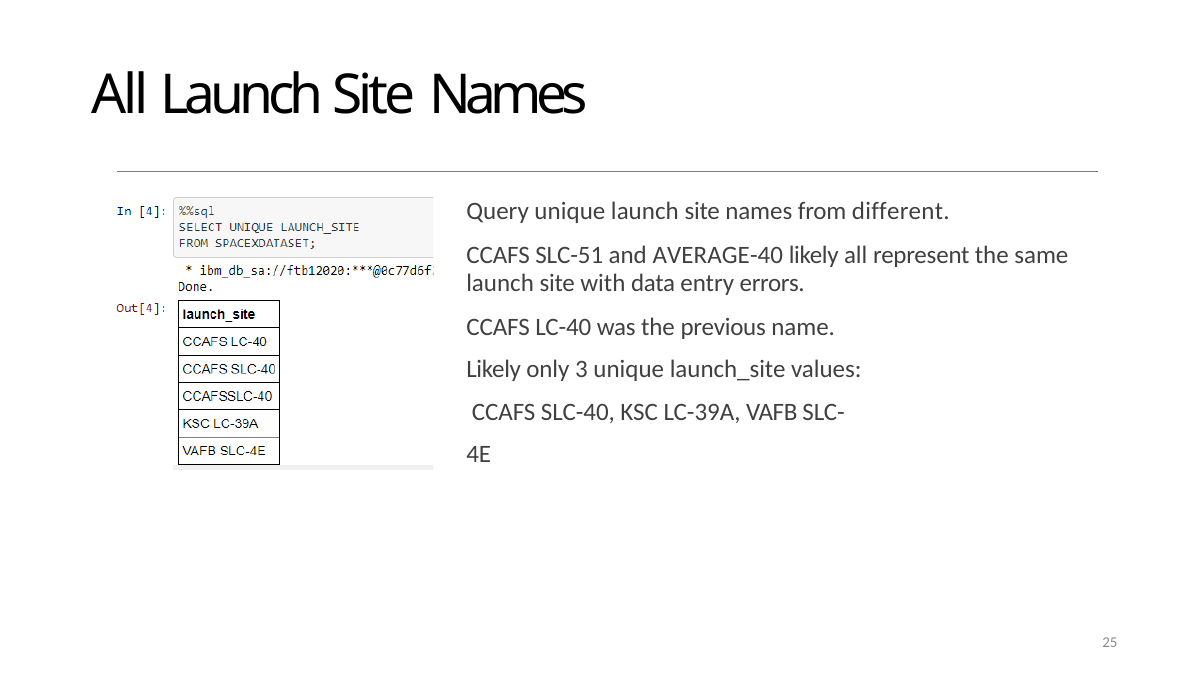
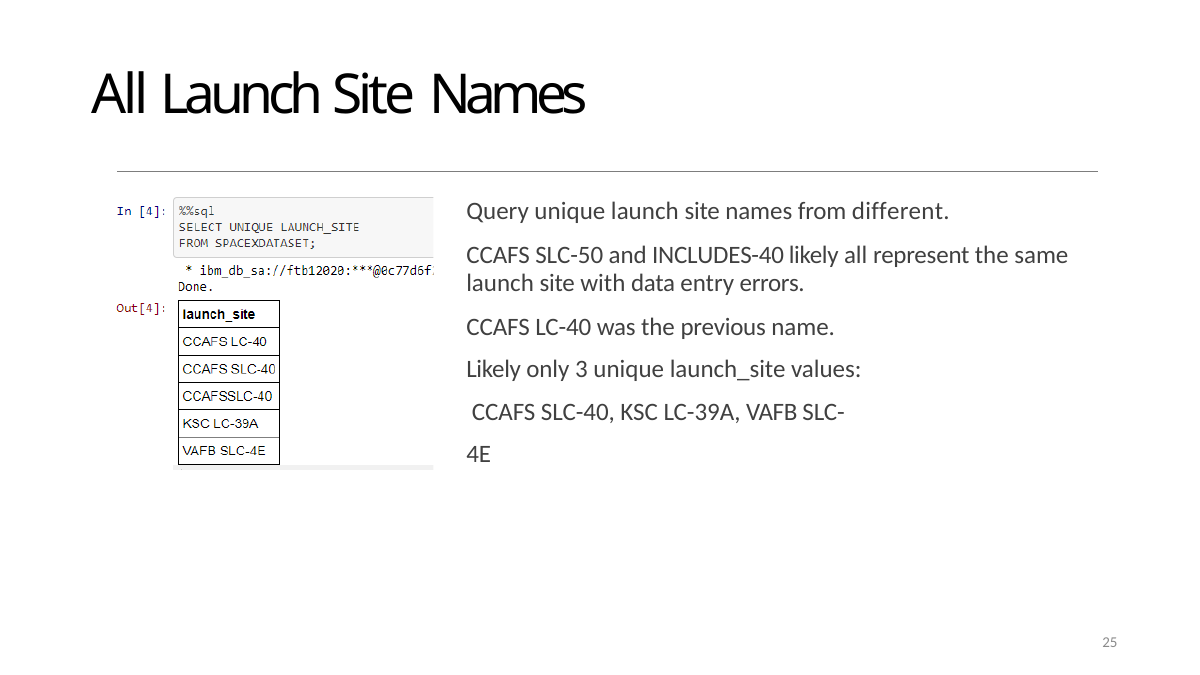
SLC-51: SLC-51 -> SLC-50 (569, 255)
AVERAGE-40: AVERAGE-40 -> INCLUDES-40 (718, 255)
